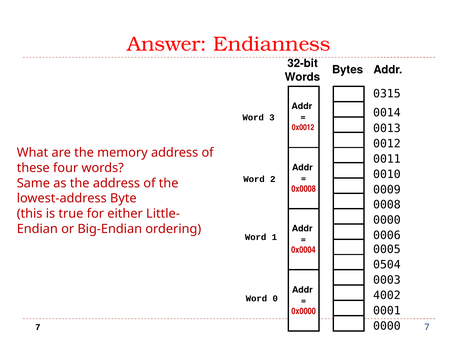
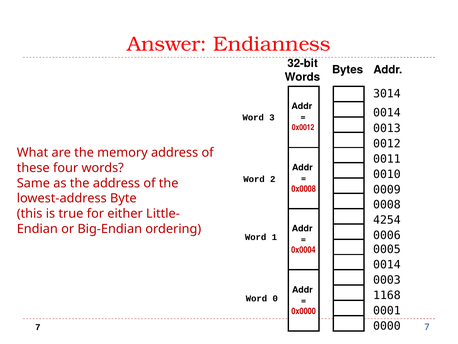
0315: 0315 -> 3014 (387, 94)
0000: 0000 -> 4254 (387, 220)
0504: 0504 -> 0014 (387, 264)
4002: 4002 -> 1168 (387, 295)
